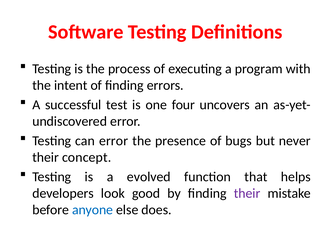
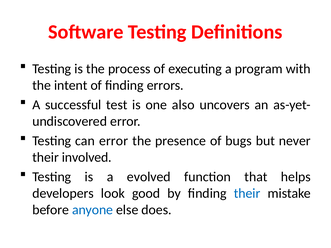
four: four -> also (183, 105)
concept: concept -> involved (87, 157)
their colour: purple -> blue (247, 194)
